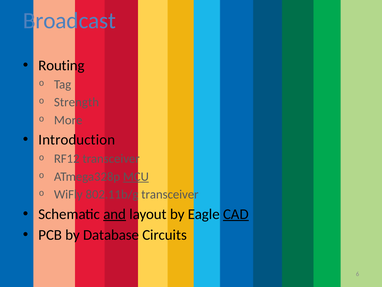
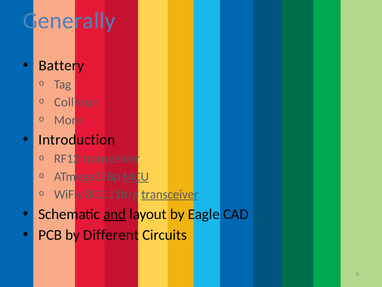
Broadcast: Broadcast -> Generally (69, 21)
Routing: Routing -> Battery (61, 65)
Strength: Strength -> Collision (76, 102)
transceiver underline: none -> present (170, 194)
CAD underline: present -> none (236, 214)
Database: Database -> Different (111, 235)
